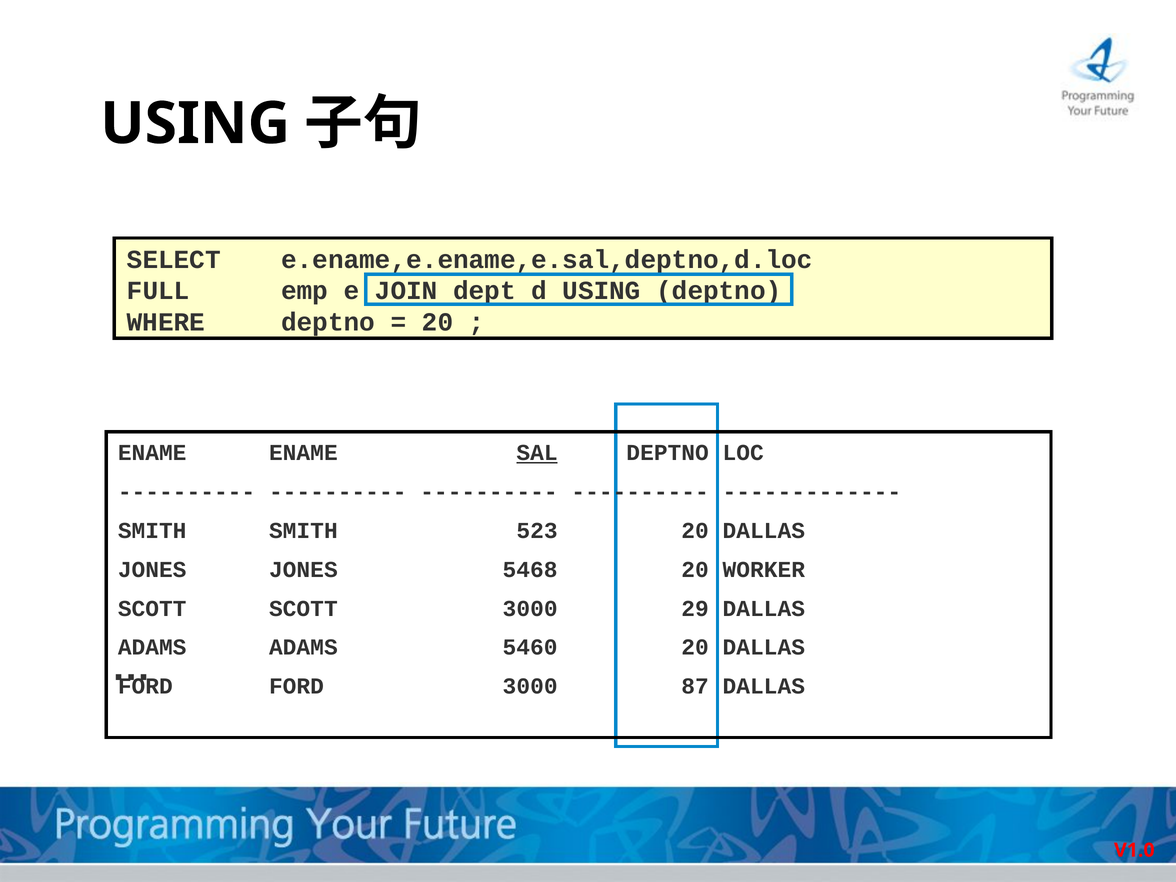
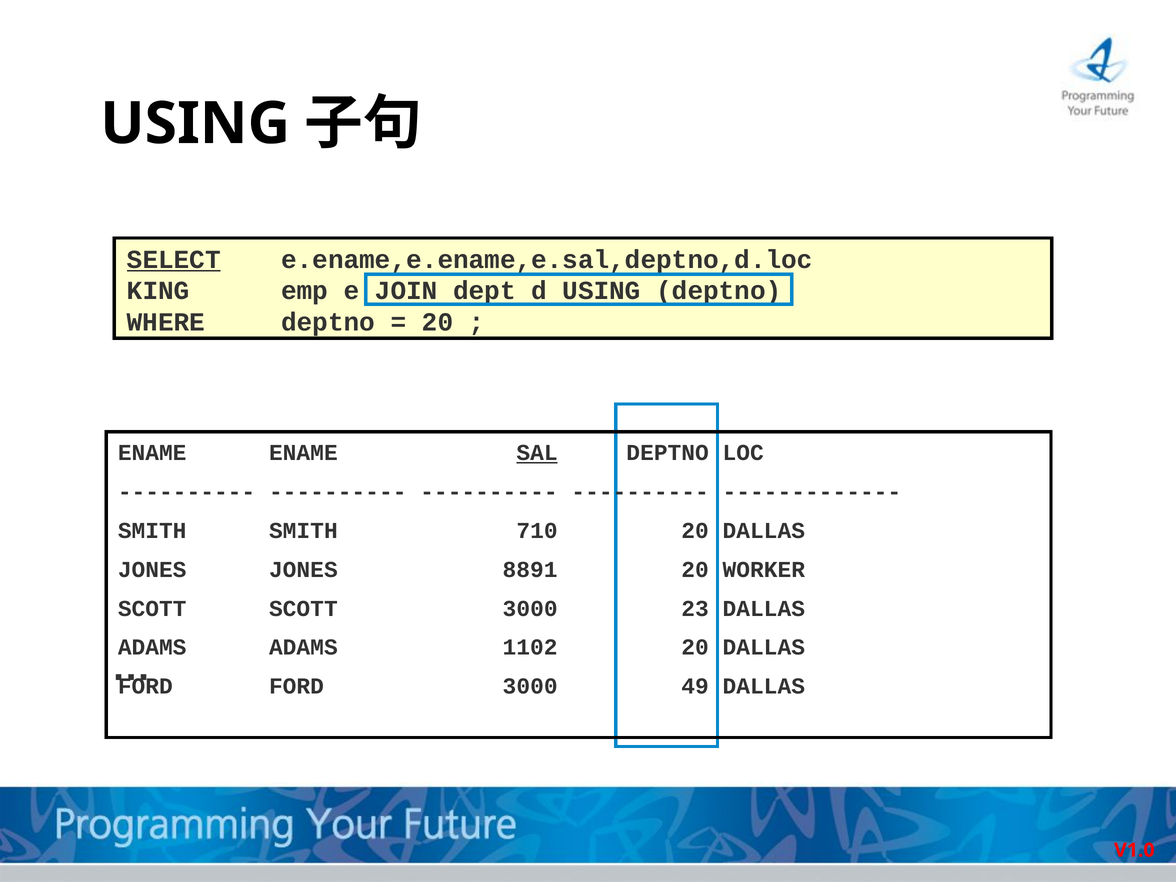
SELECT underline: none -> present (174, 260)
FULL: FULL -> KING (158, 291)
523: 523 -> 710 (537, 531)
5468: 5468 -> 8891 (530, 570)
29: 29 -> 23 (695, 609)
5460: 5460 -> 1102 (530, 647)
87: 87 -> 49 (695, 686)
